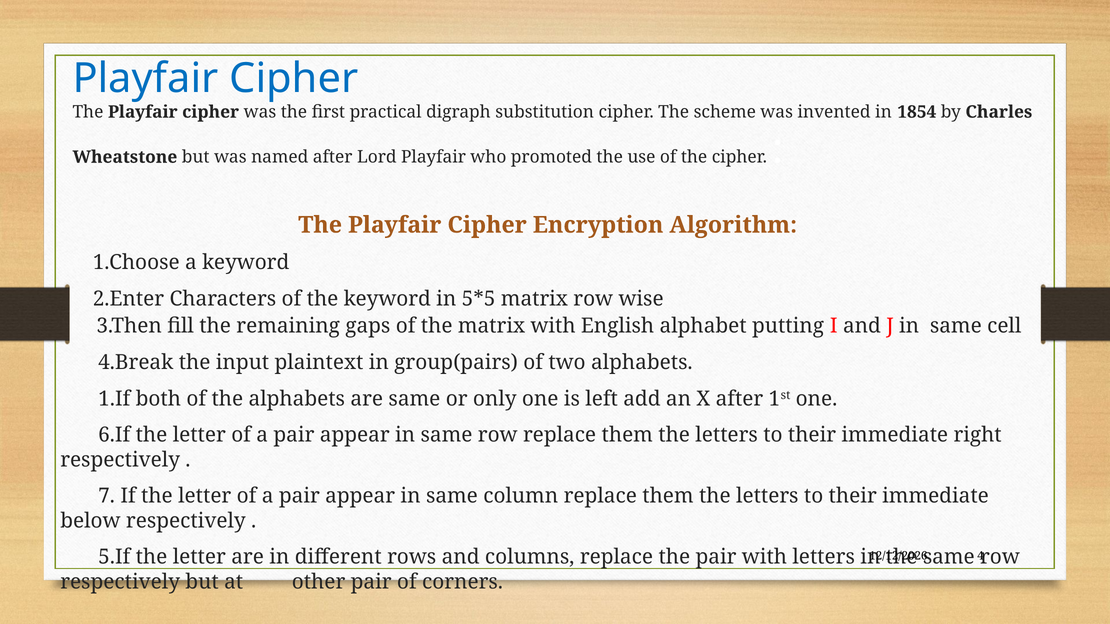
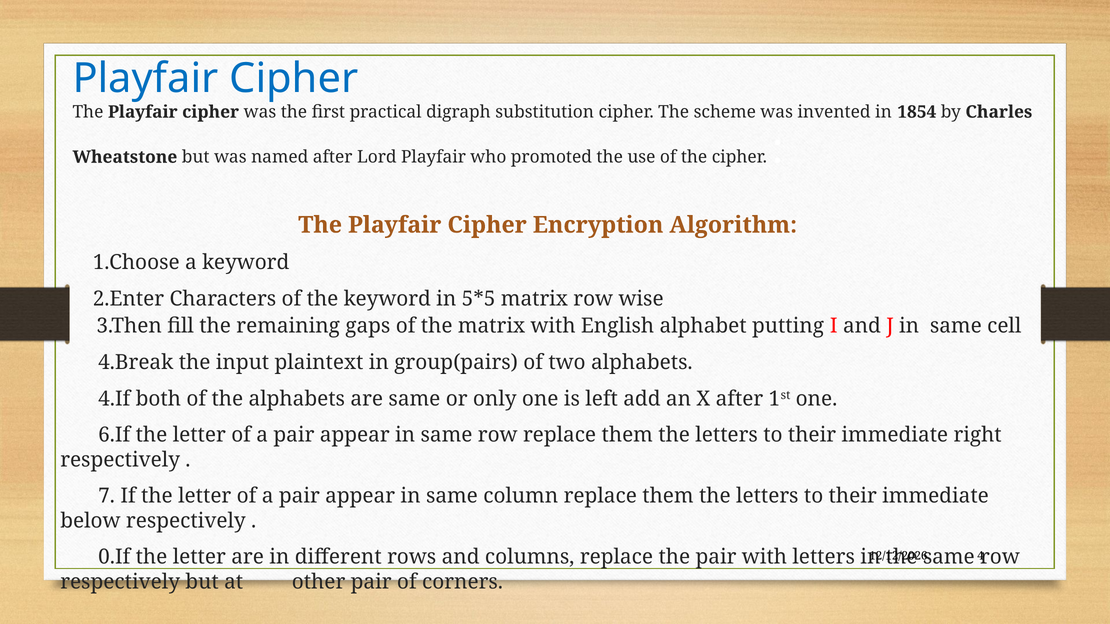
1.If: 1.If -> 4.If (114, 399)
5.If: 5.If -> 0.If (114, 557)
